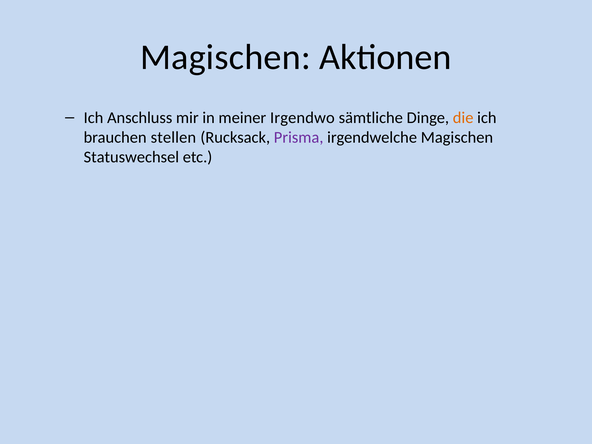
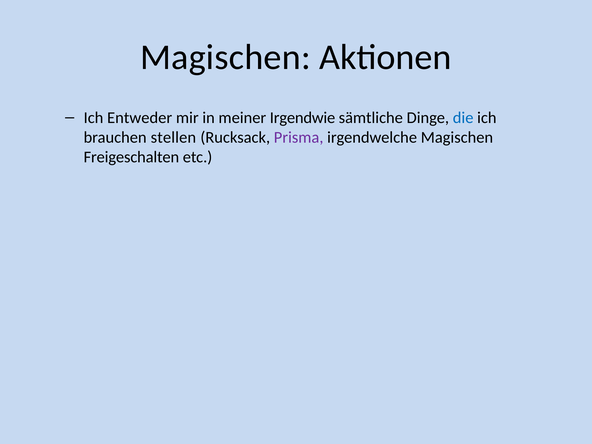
Anschluss: Anschluss -> Entweder (140, 118)
Irgendwo: Irgendwo -> Irgendwie (303, 118)
die colour: orange -> blue (463, 118)
Statuswechsel: Statuswechsel -> Freigeschalten (131, 157)
